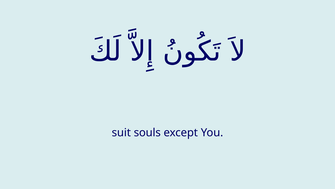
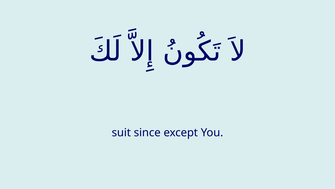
souls: souls -> since (147, 132)
